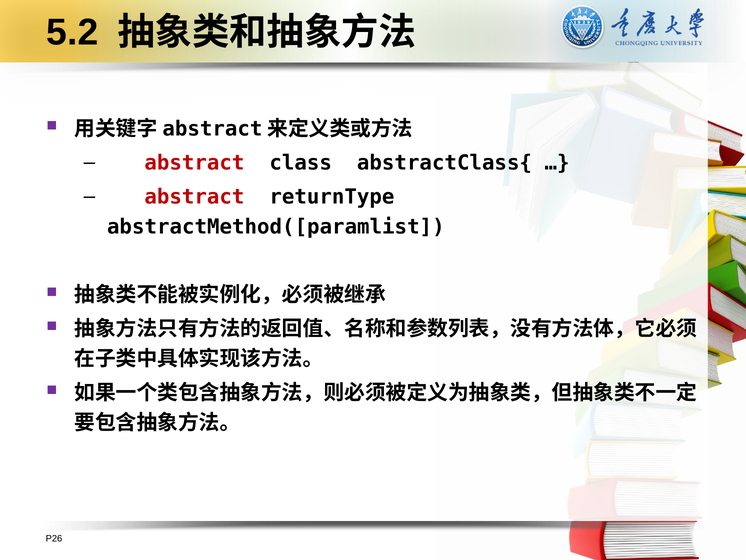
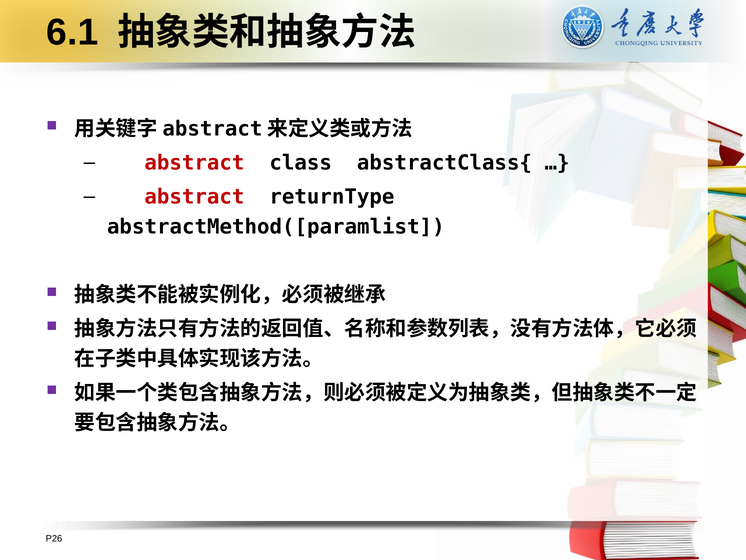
5.2: 5.2 -> 6.1 (72, 32)
